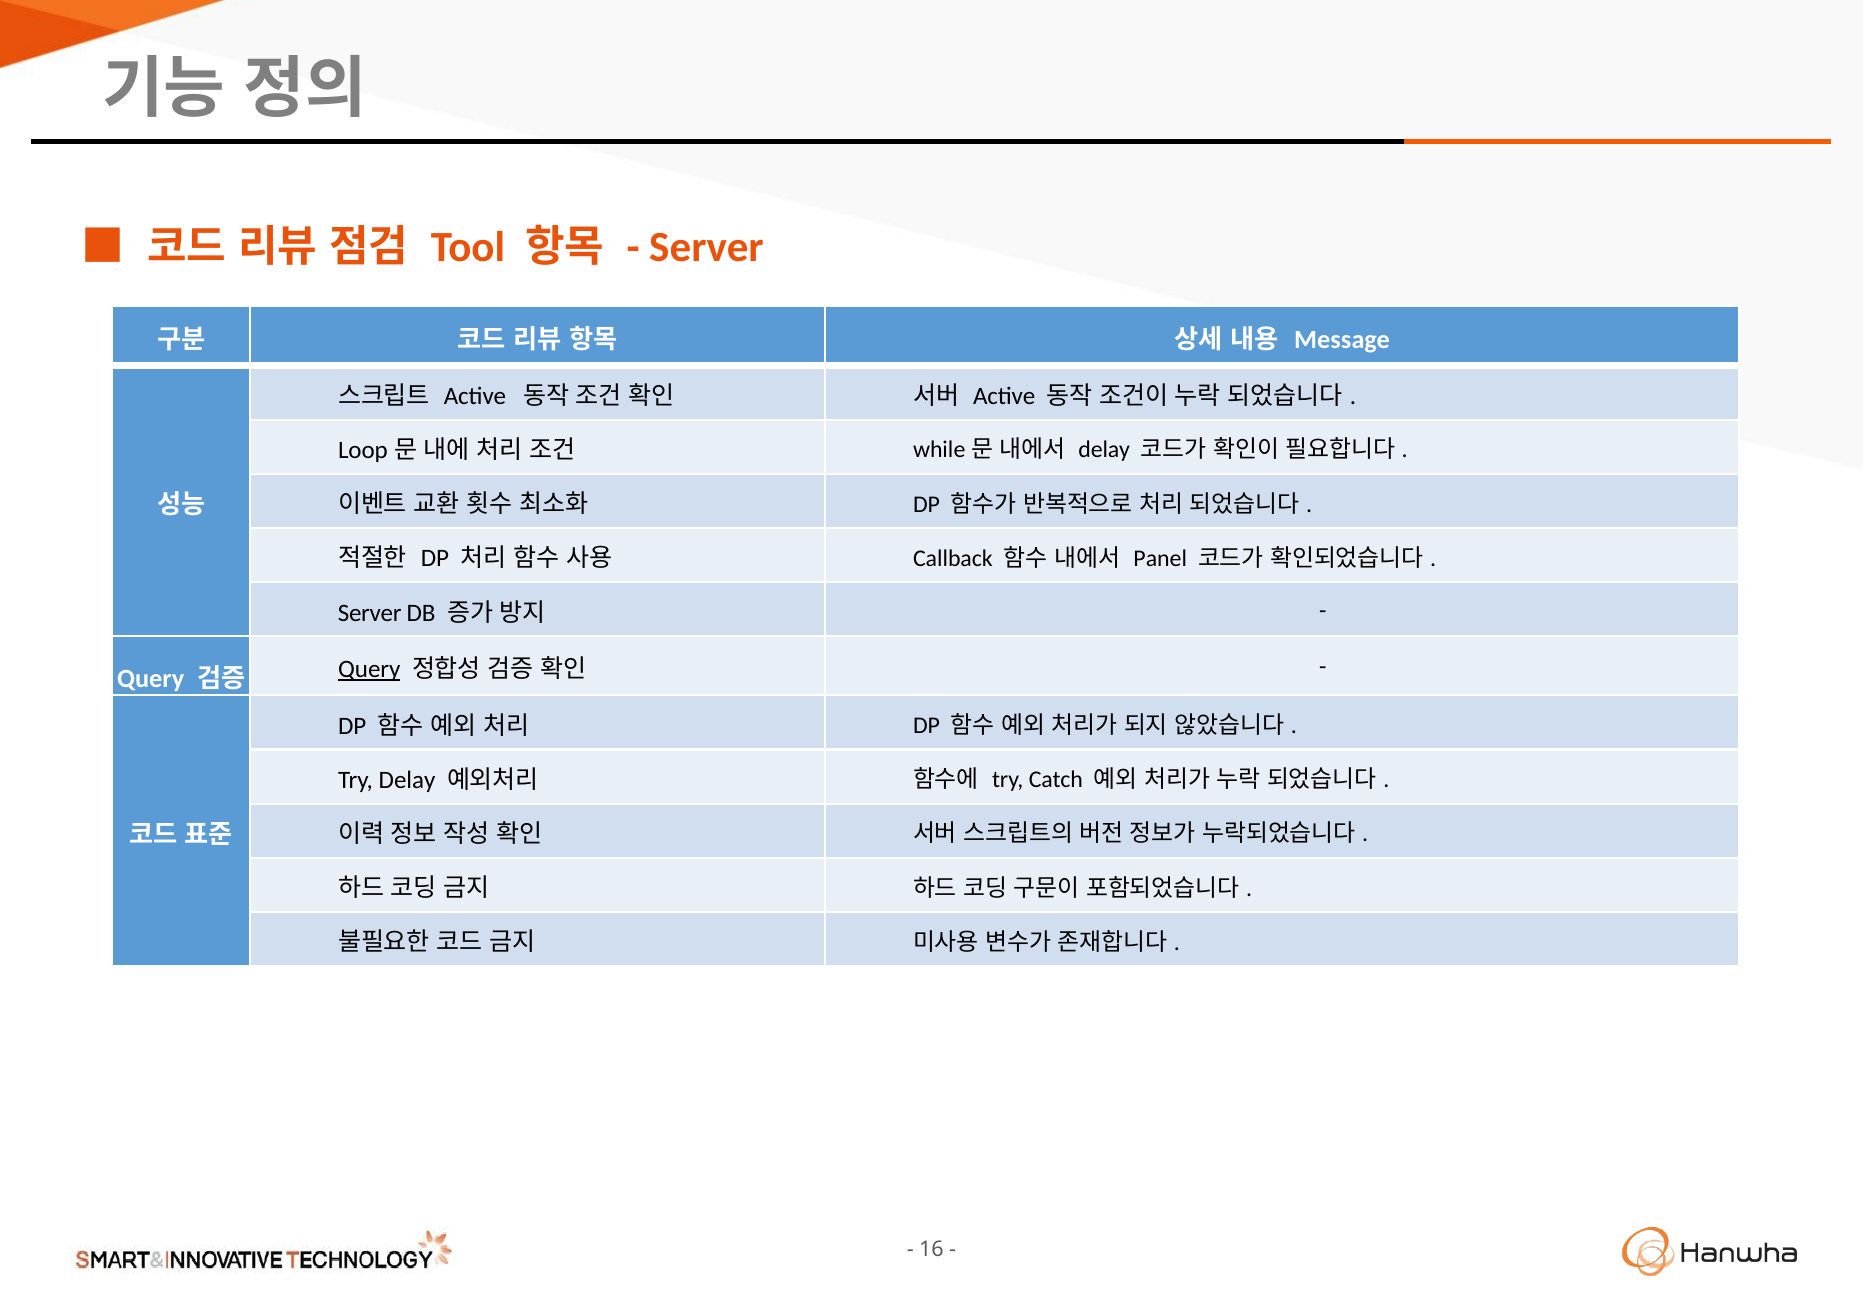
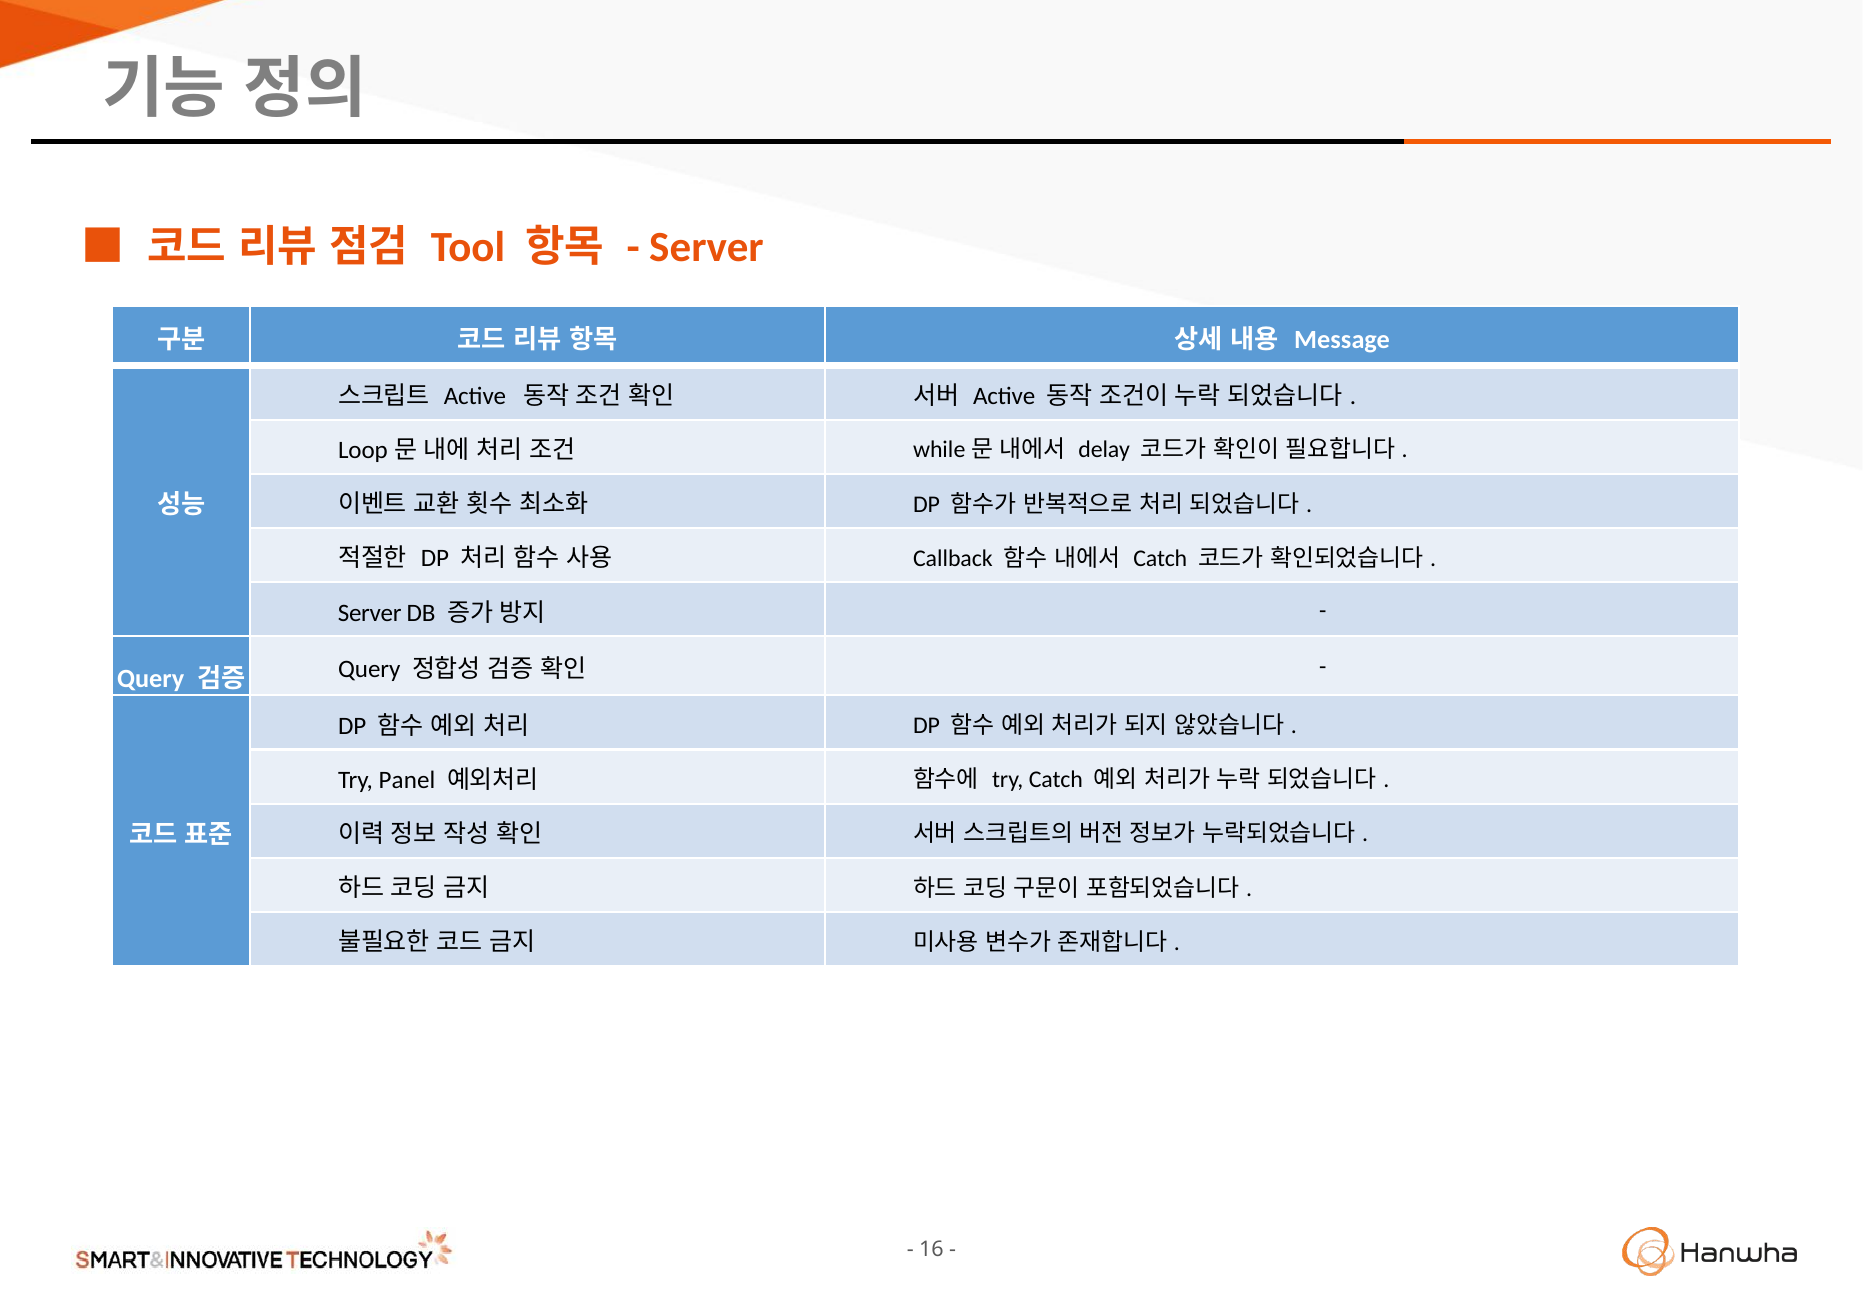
Panel: Panel -> Catch (1160, 558)
Query underline: present -> none (369, 669)
Try Delay: Delay -> Panel (407, 780)
